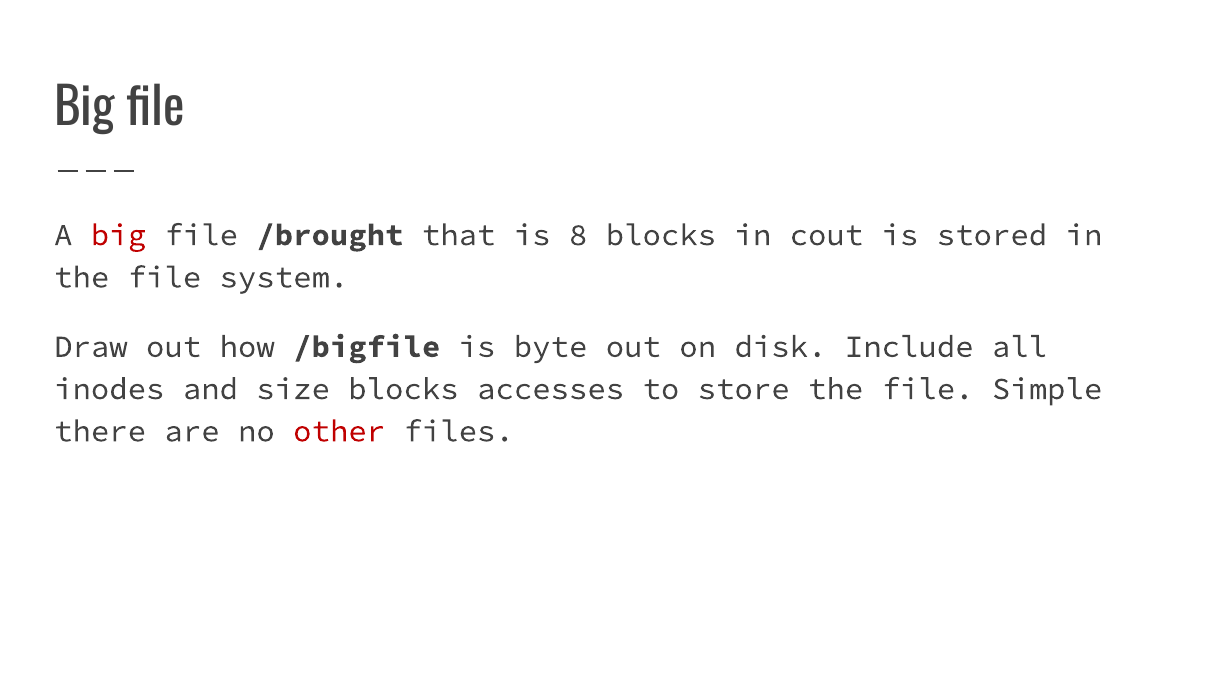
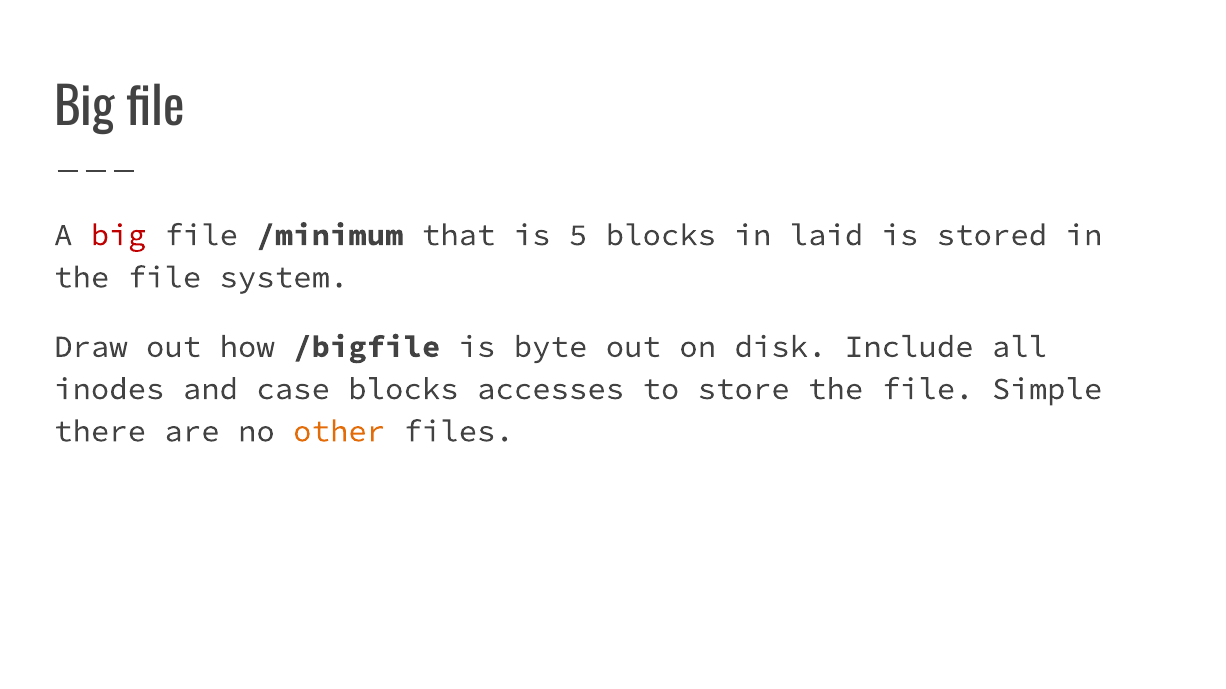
/brought: /brought -> /minimum (330, 235)
8: 8 -> 5 (578, 235)
cout: cout -> laid (826, 235)
size: size -> case (293, 389)
other colour: red -> orange (339, 432)
